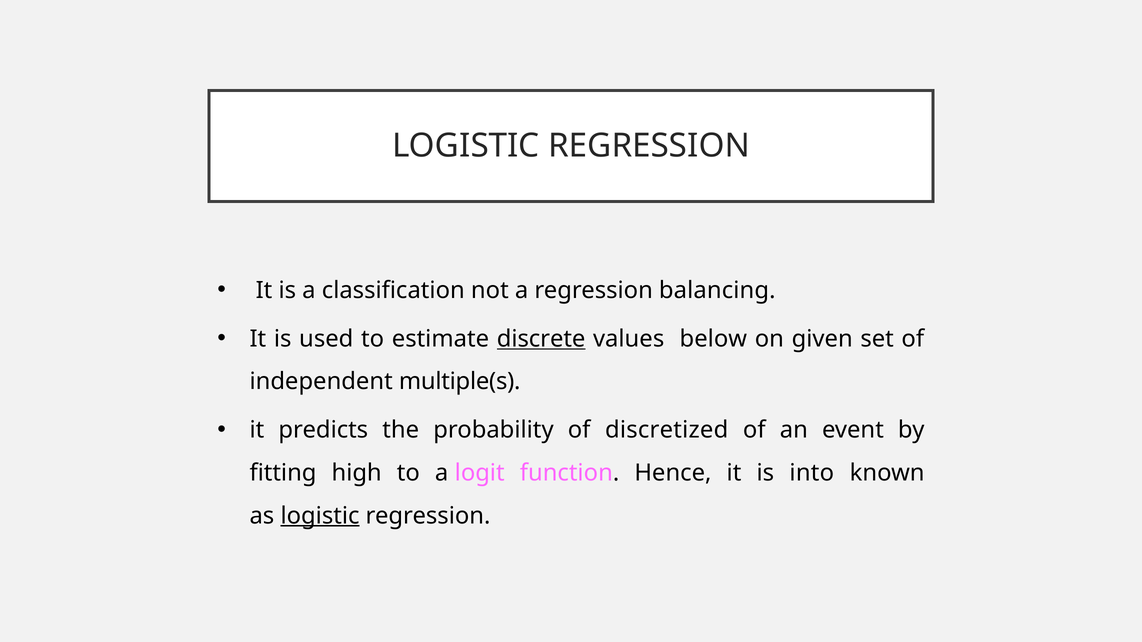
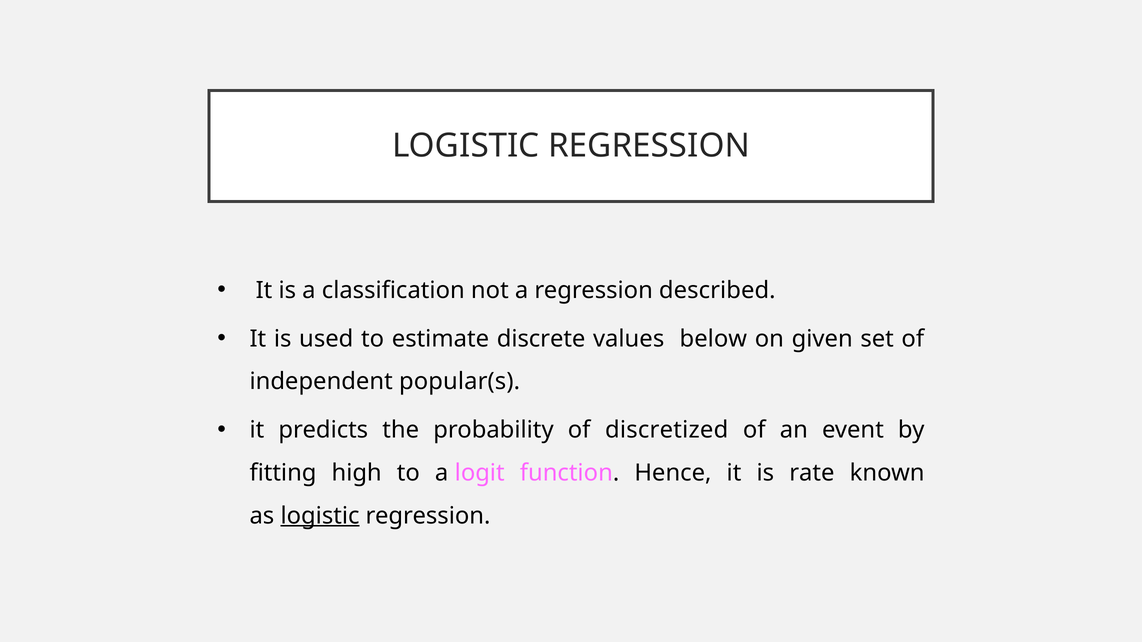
balancing: balancing -> described (717, 290)
discrete underline: present -> none (541, 339)
multiple(s: multiple(s -> popular(s (460, 382)
into: into -> rate (812, 473)
